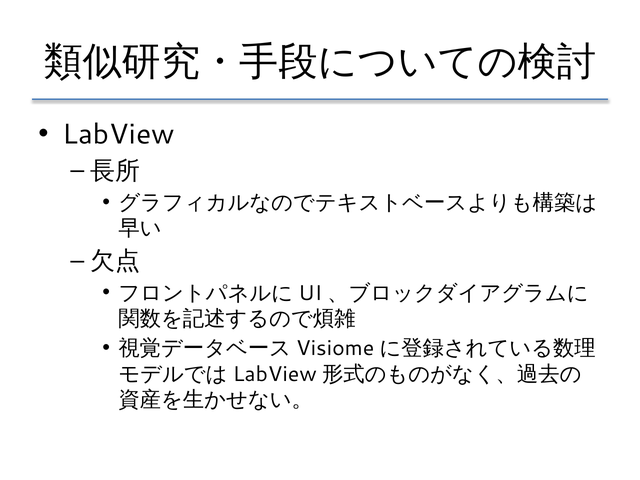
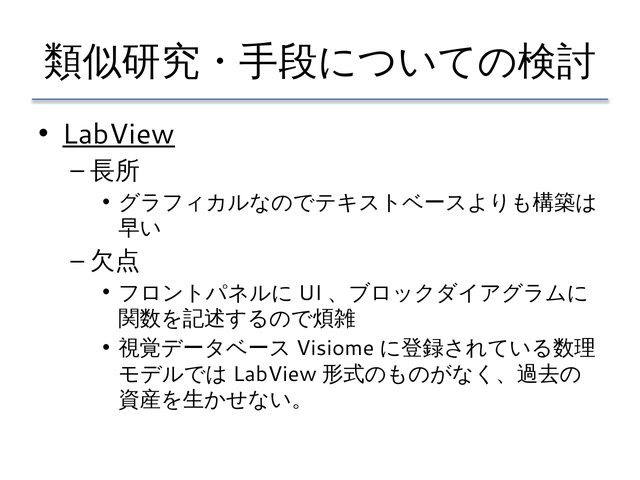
LabView underline: none -> present (119, 134)
